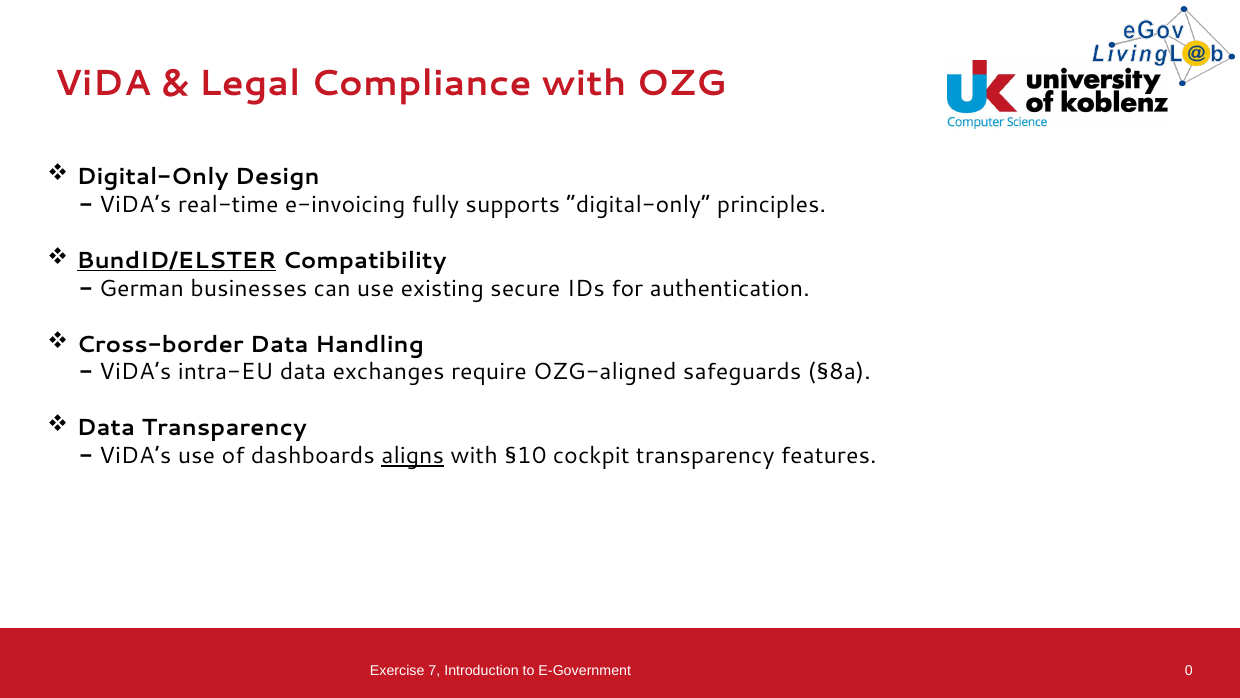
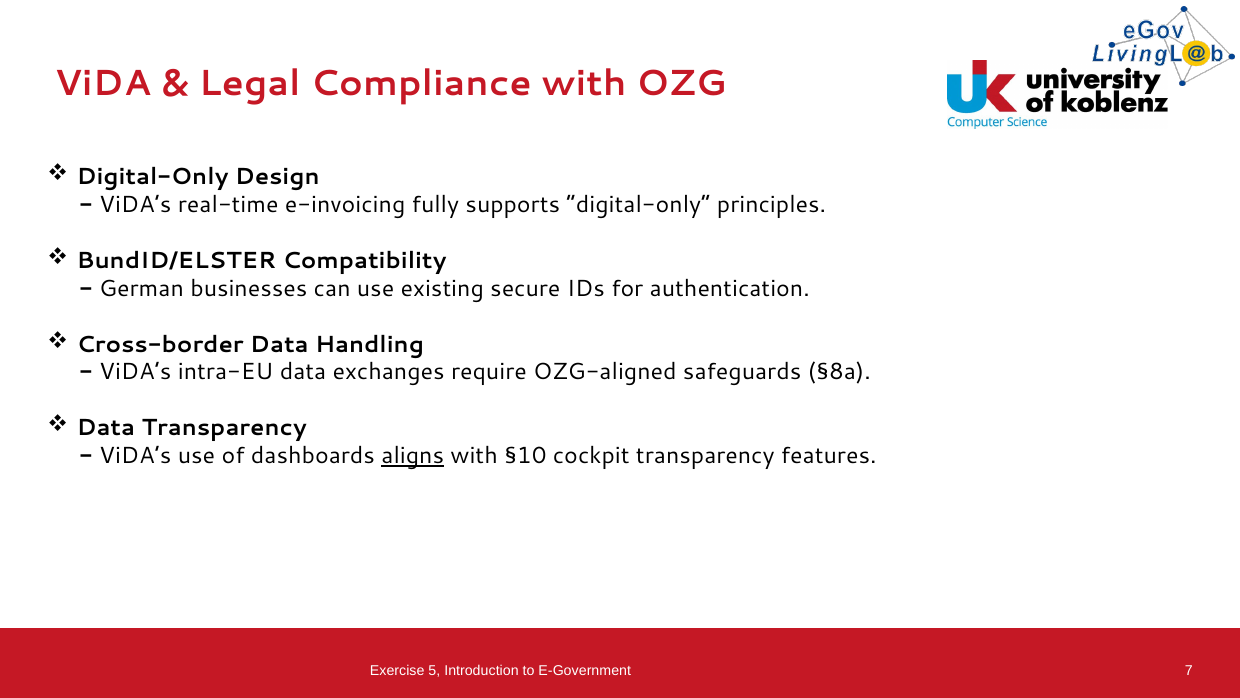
BundID/ELSTER underline: present -> none (176, 260)
7: 7 -> 5 (434, 670)
0: 0 -> 7 (1189, 671)
